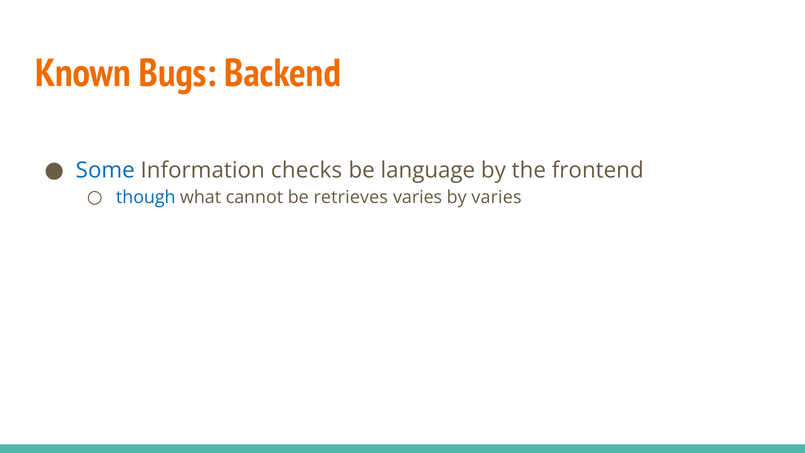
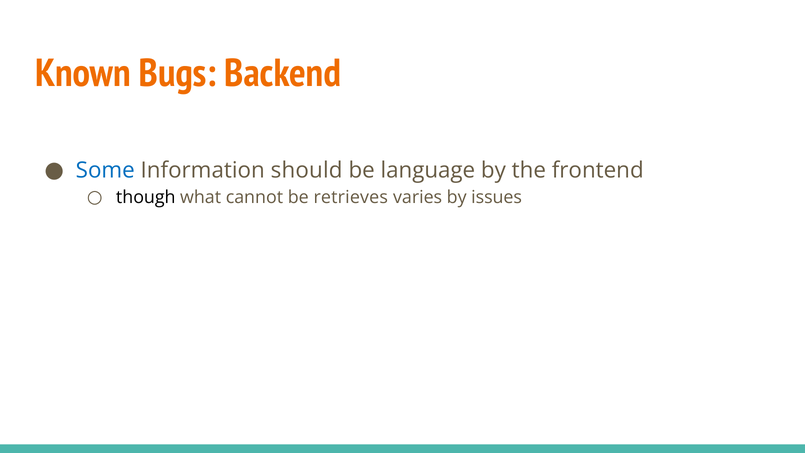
checks: checks -> should (307, 170)
though colour: blue -> black (146, 197)
by varies: varies -> issues (497, 197)
